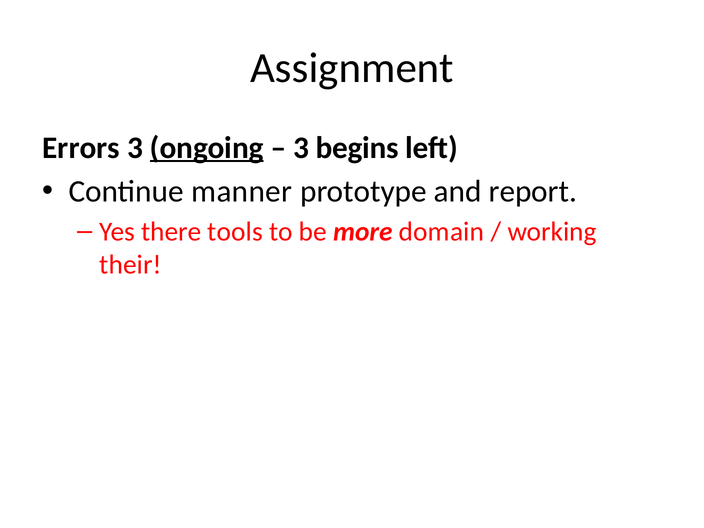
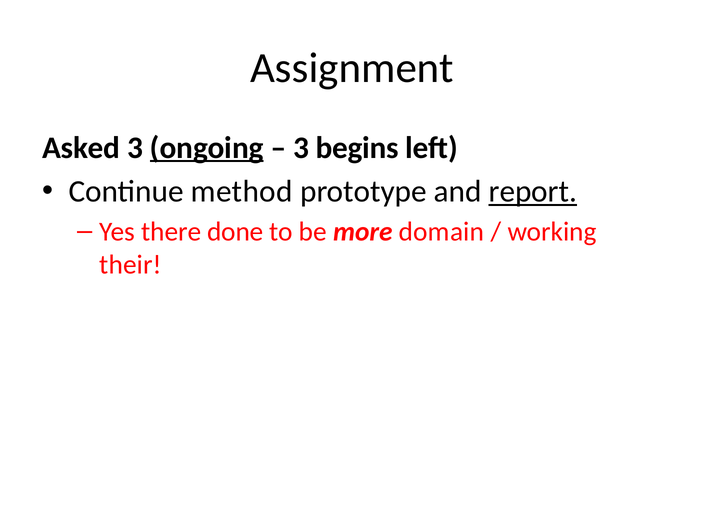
Errors: Errors -> Asked (81, 148)
manner: manner -> method (242, 192)
report underline: none -> present (533, 192)
tools: tools -> done (235, 232)
